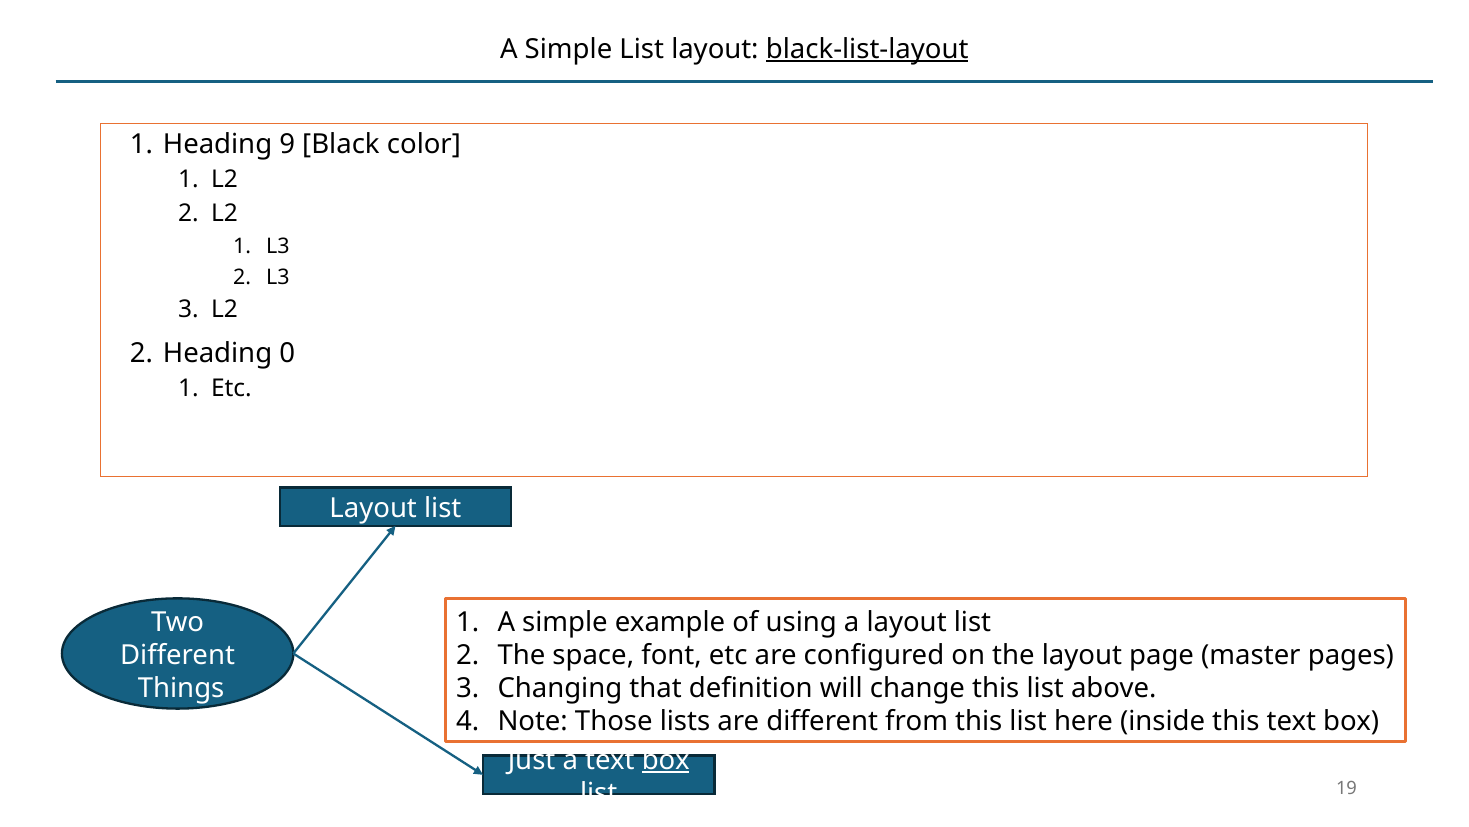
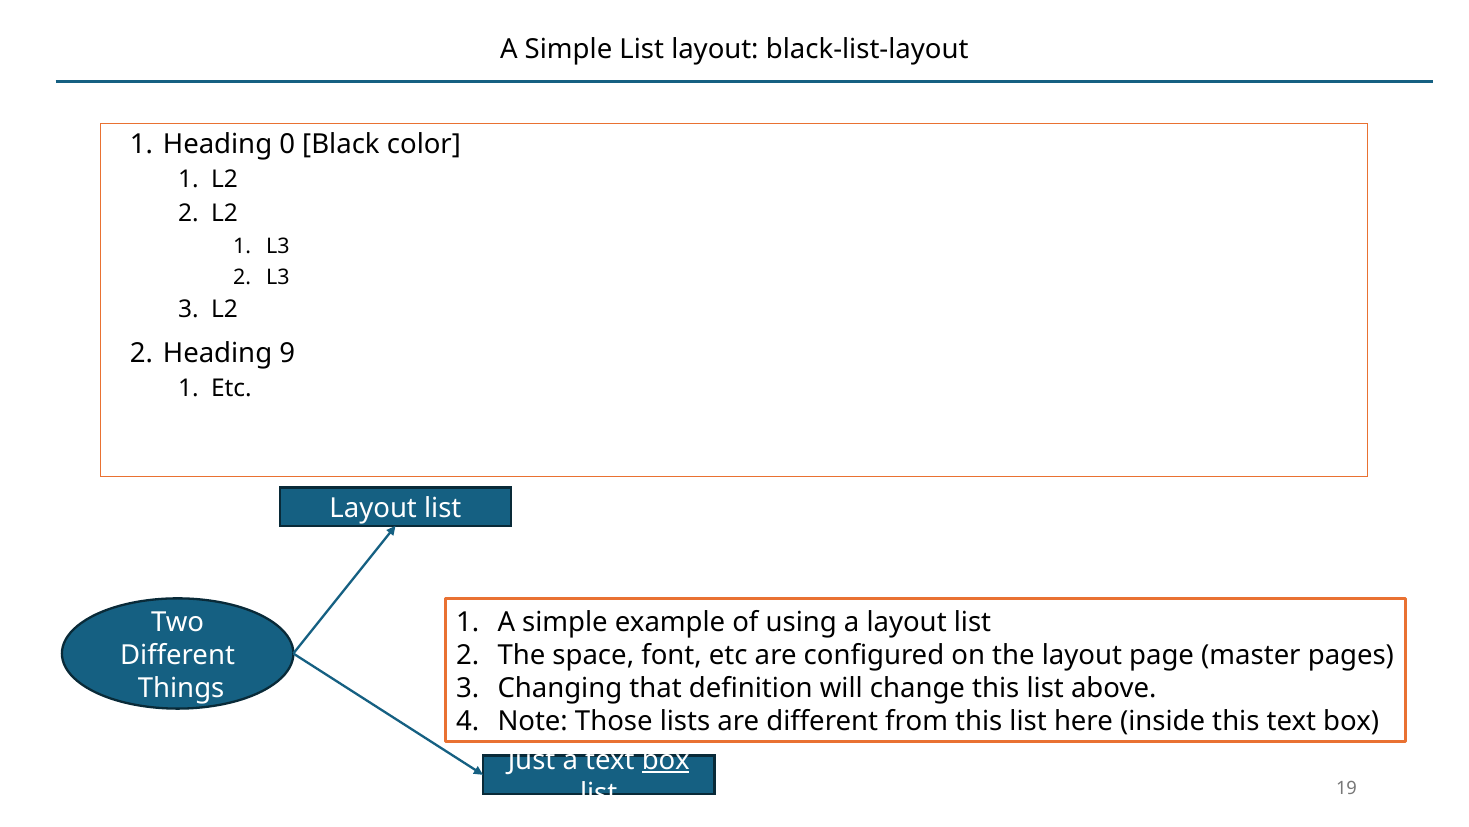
black-list-layout underline: present -> none (867, 49)
9: 9 -> 0 (287, 144)
0: 0 -> 9 (287, 353)
